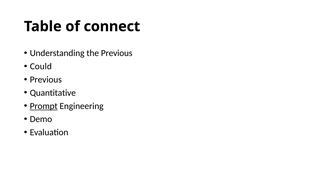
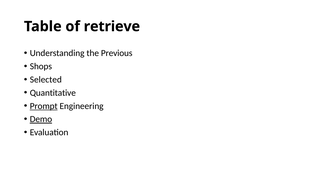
connect: connect -> retrieve (112, 26)
Could: Could -> Shops (41, 66)
Previous: Previous -> Selected (46, 79)
Demo underline: none -> present (41, 119)
